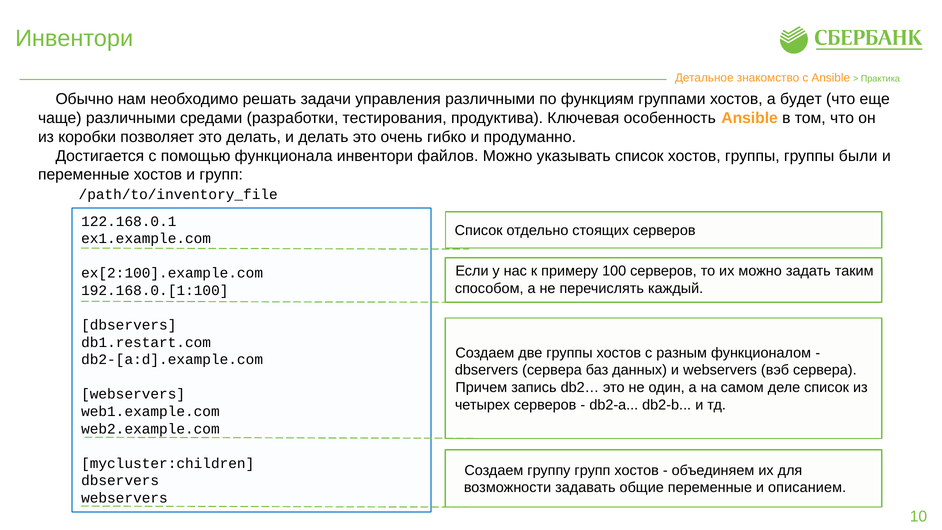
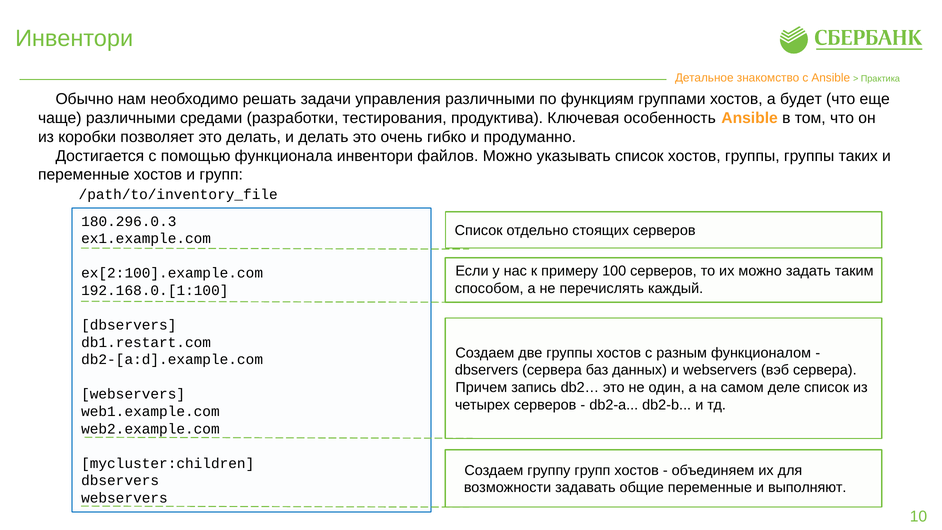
были: были -> таких (858, 156)
122.168.0.1: 122.168.0.1 -> 180.296.0.3 (129, 221)
описанием: описанием -> выполняют (807, 488)
